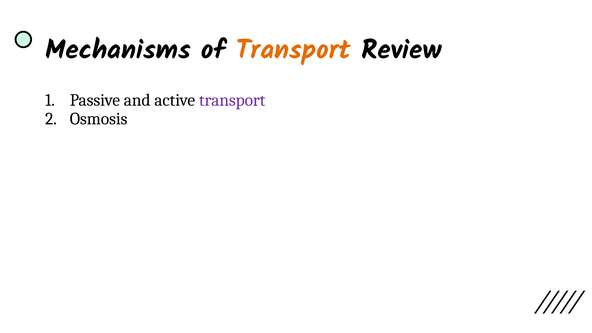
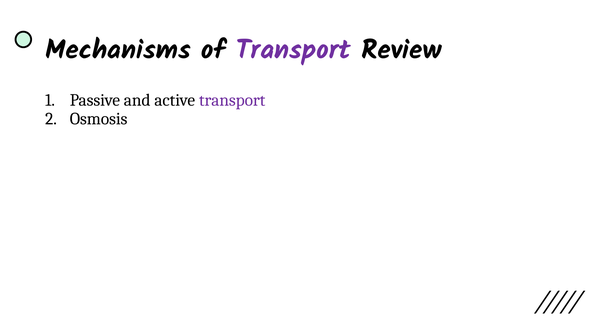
Transport colour: orange -> purple (293, 50)
